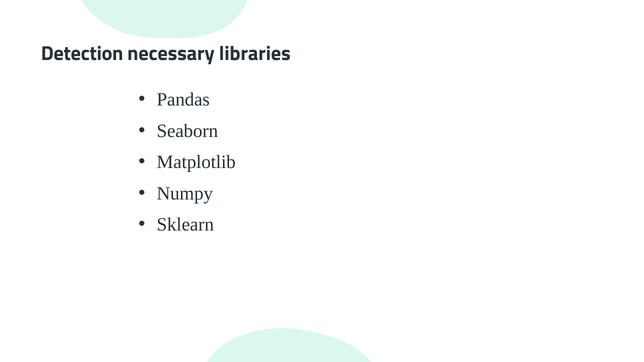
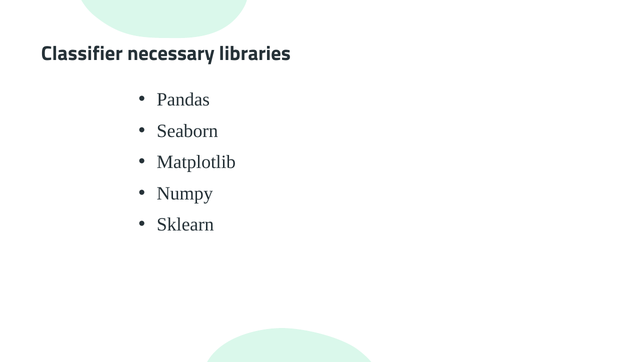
Detection: Detection -> Classifier (82, 54)
